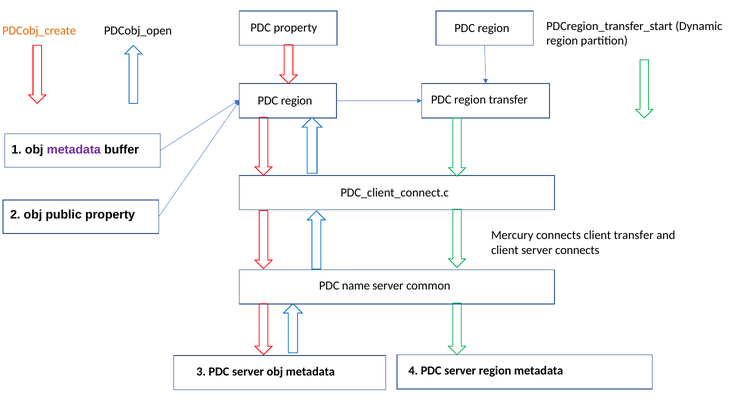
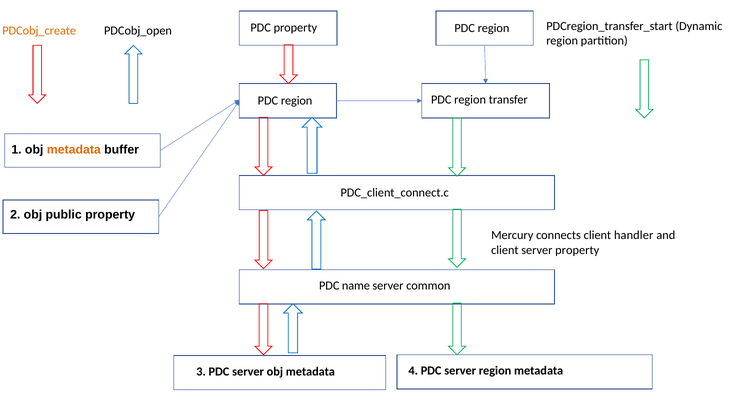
metadata colour: purple -> orange (74, 150)
client transfer: transfer -> handler (634, 235)
server connects: connects -> property (577, 250)
